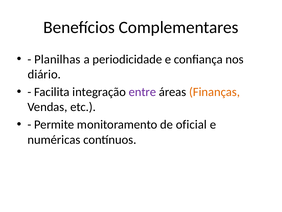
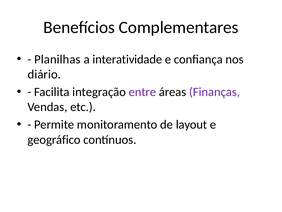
periodicidade: periodicidade -> interatividade (127, 59)
Finanças colour: orange -> purple (215, 92)
oficial: oficial -> layout (191, 124)
numéricas: numéricas -> geográfico (54, 139)
